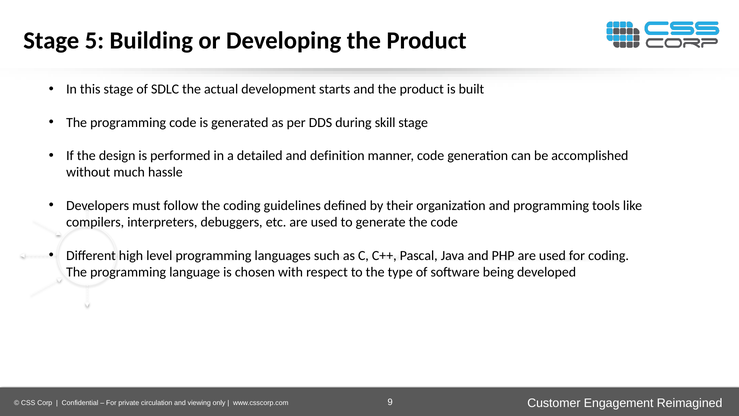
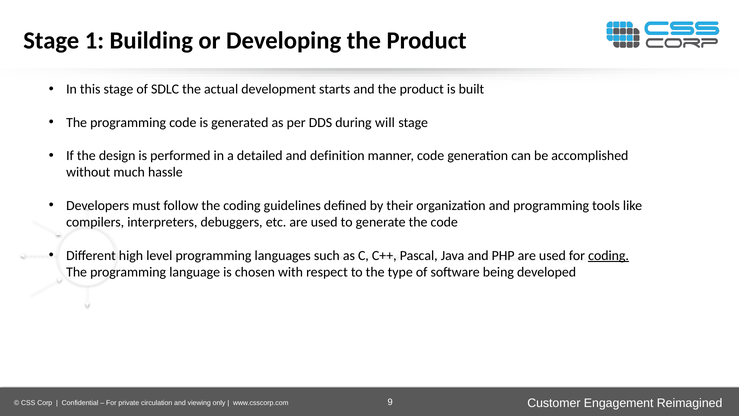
5: 5 -> 1 (94, 41)
skill: skill -> will (385, 122)
coding underline: none -> present (609, 255)
